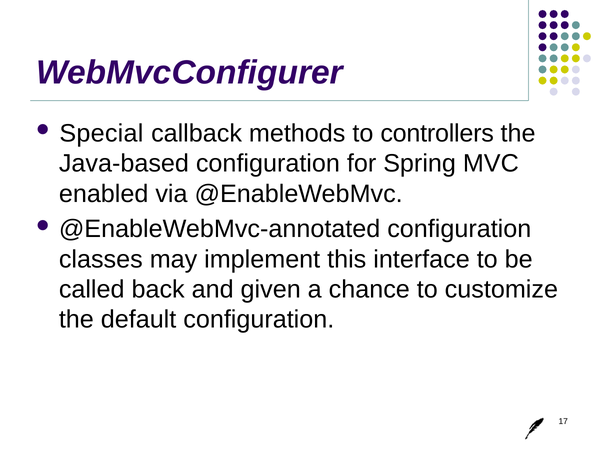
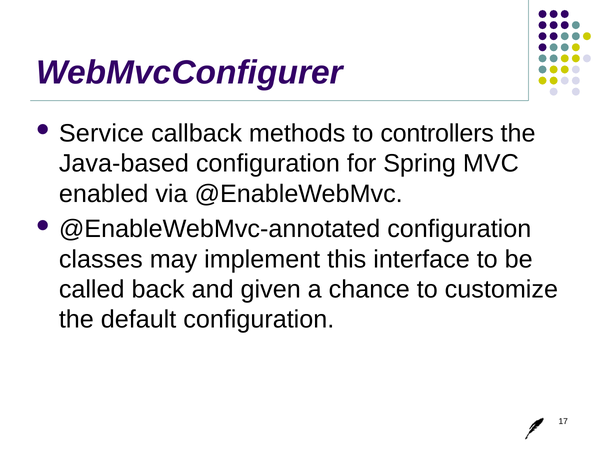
Special: Special -> Service (101, 133)
